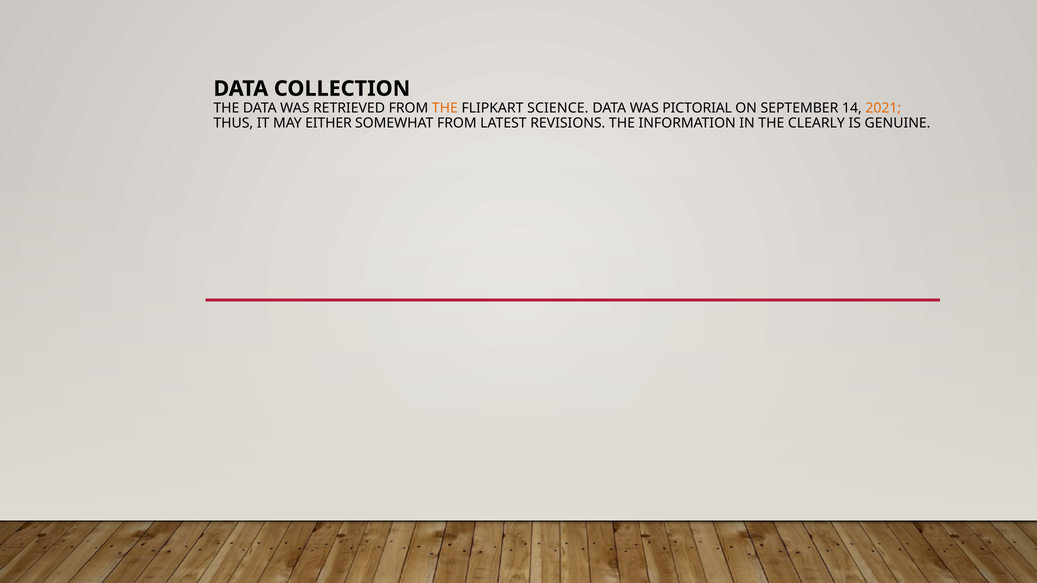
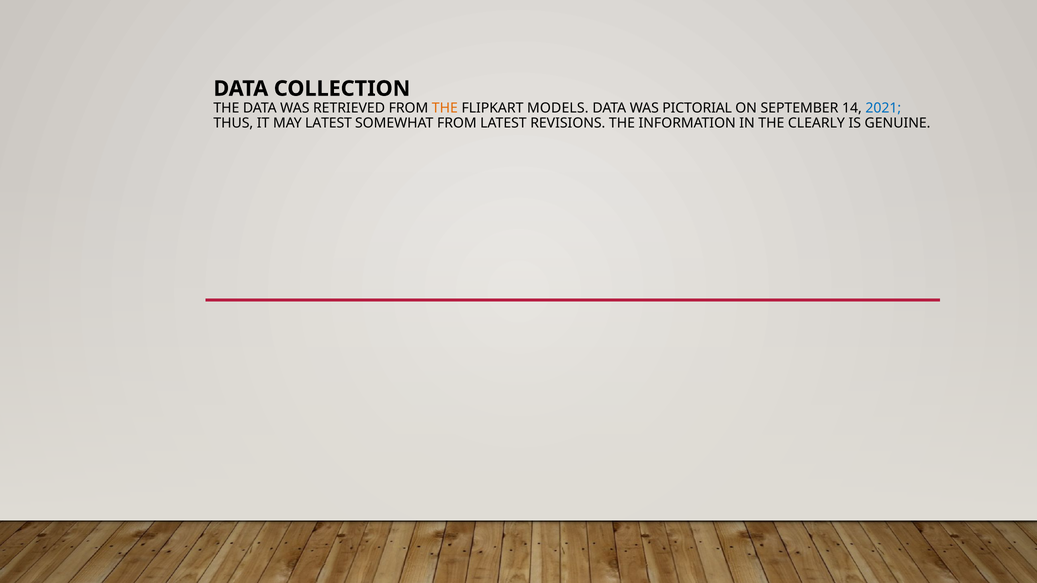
SCIENCE: SCIENCE -> MODELS (558, 108)
2021 colour: orange -> blue (883, 108)
MAY EITHER: EITHER -> LATEST (328, 123)
